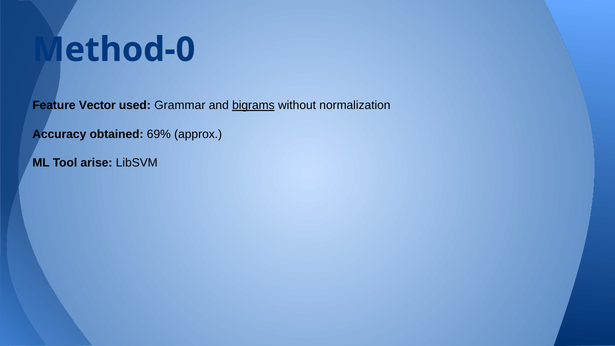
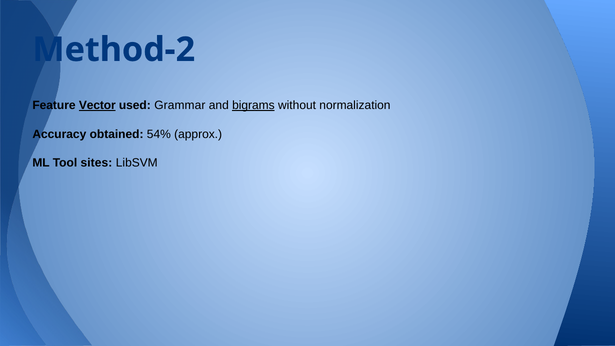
Method-0: Method-0 -> Method-2 (114, 50)
Vector underline: none -> present (97, 105)
69%: 69% -> 54% (159, 134)
arise: arise -> sites (96, 163)
